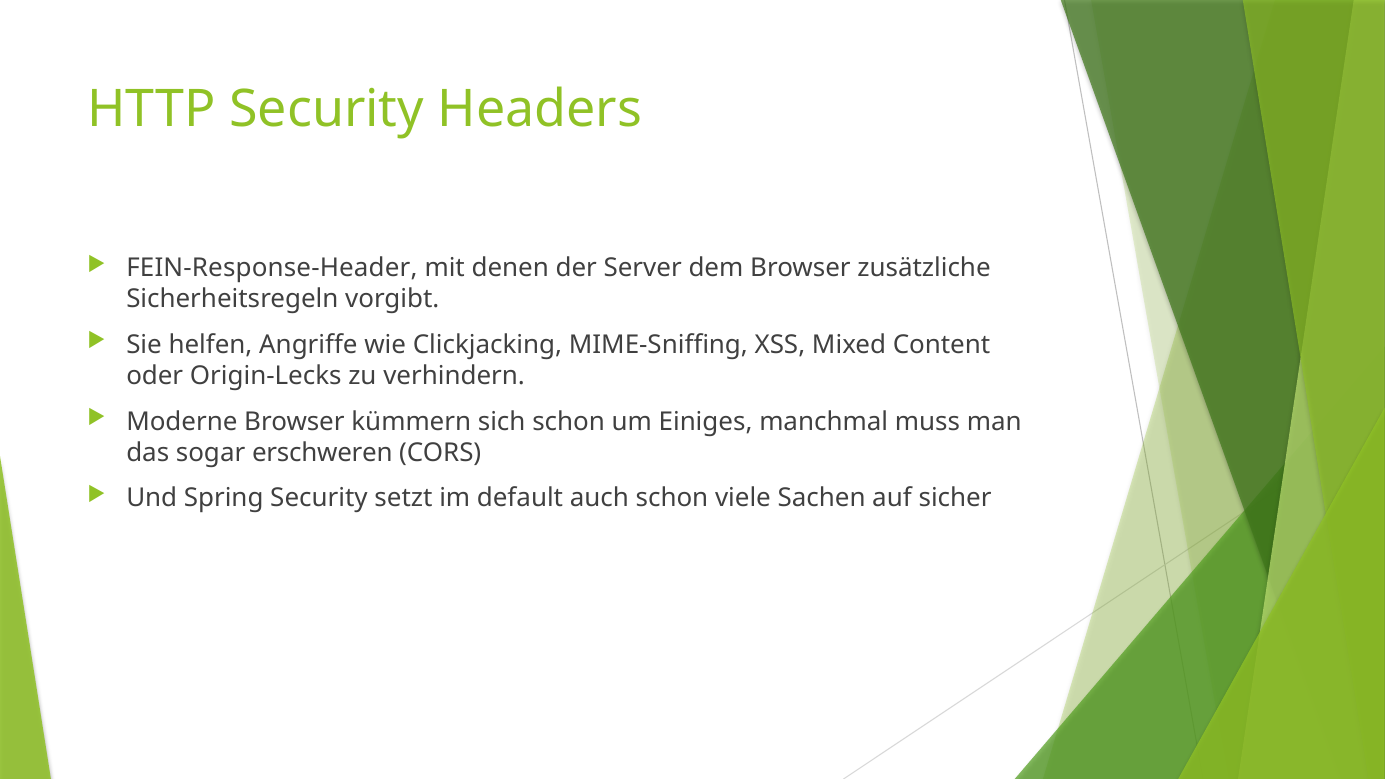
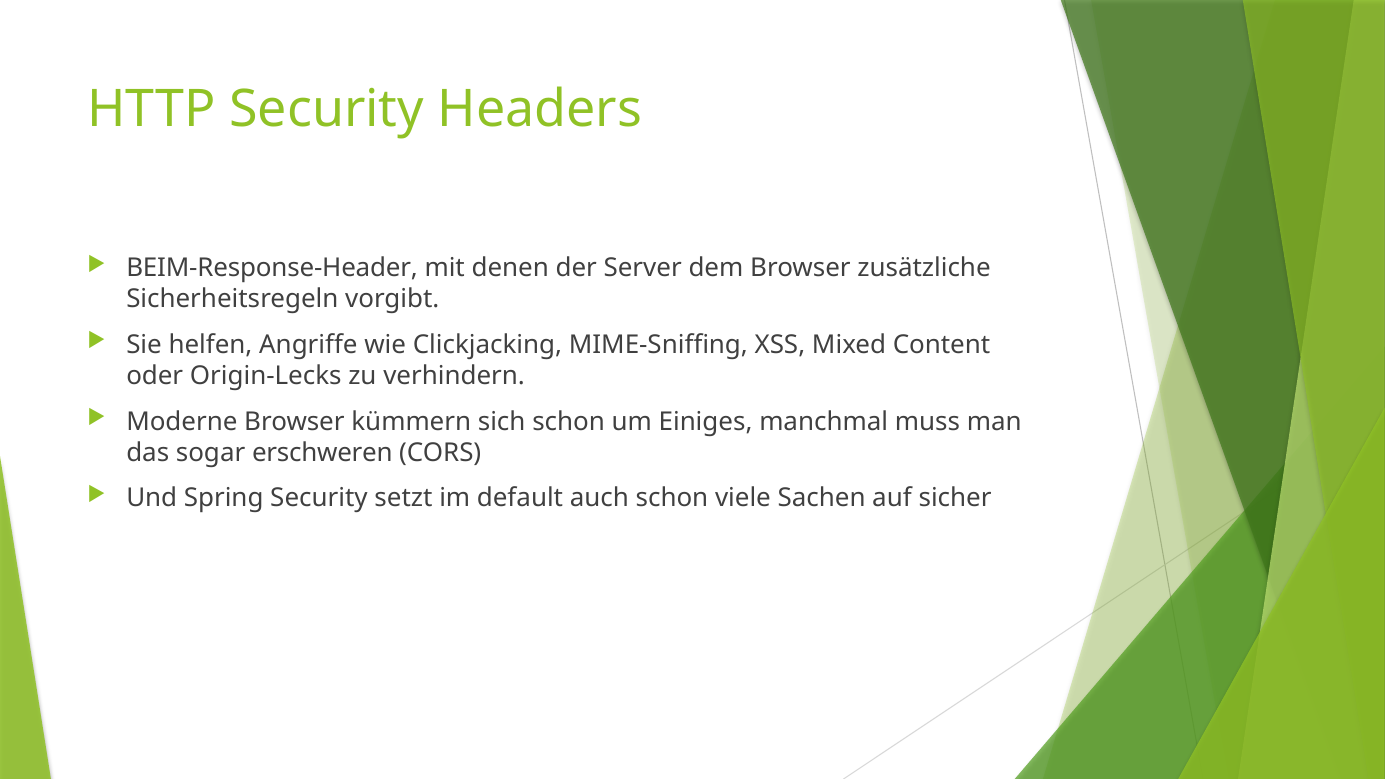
FEIN-Response-Header: FEIN-Response-Header -> BEIM-Response-Header (272, 268)
